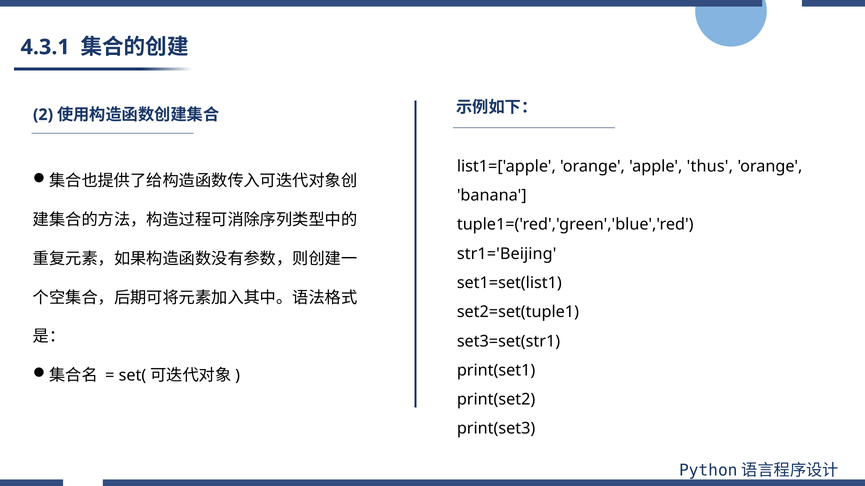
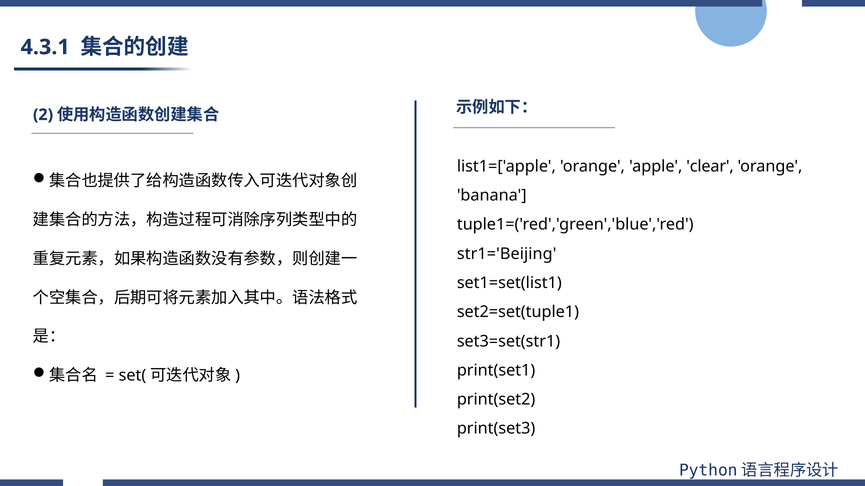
thus: thus -> clear (710, 166)
